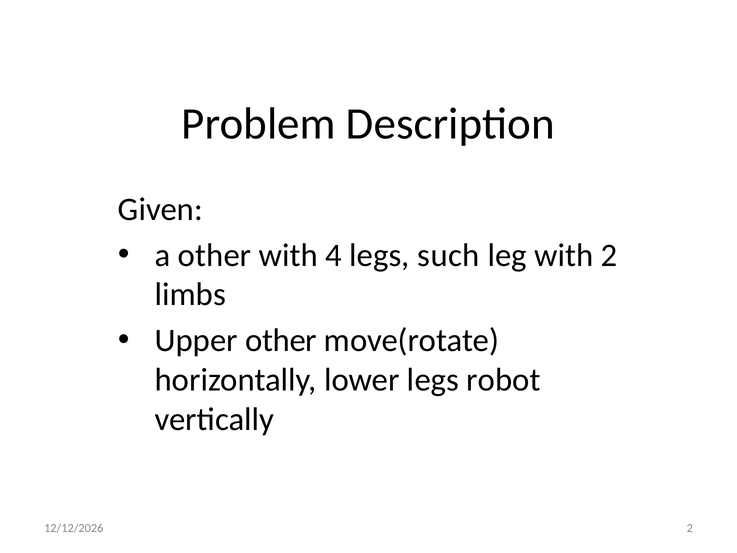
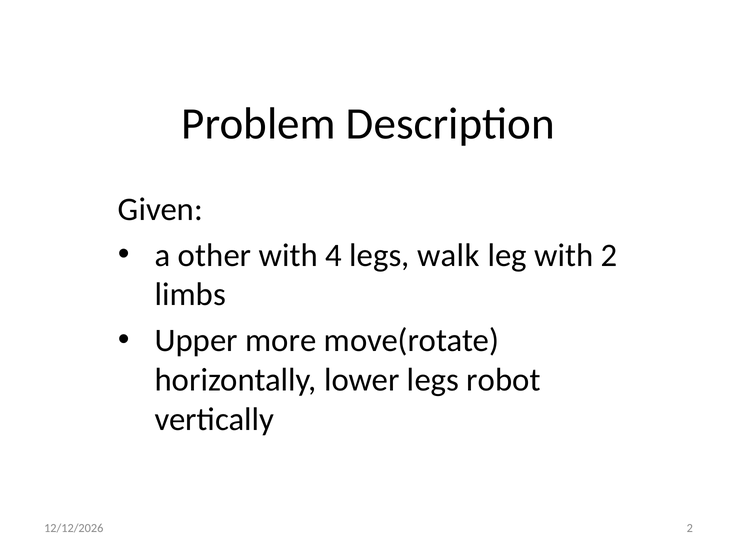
such: such -> walk (448, 255)
Upper other: other -> more (281, 340)
